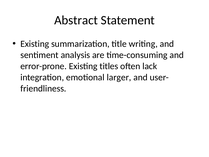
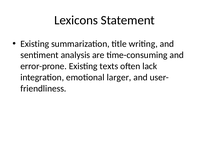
Abstract: Abstract -> Lexicons (76, 20)
titles: titles -> texts (109, 66)
